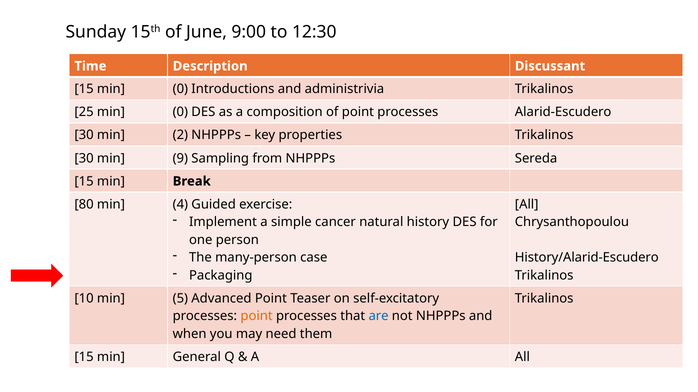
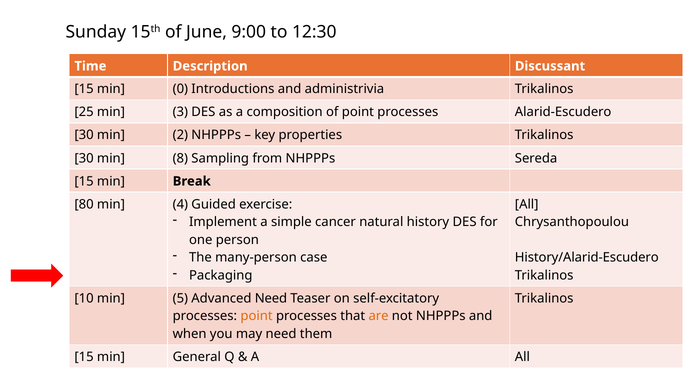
25 min 0: 0 -> 3 (180, 112)
9: 9 -> 8 (180, 158)
Advanced Point: Point -> Need (271, 299)
are colour: blue -> orange (379, 317)
